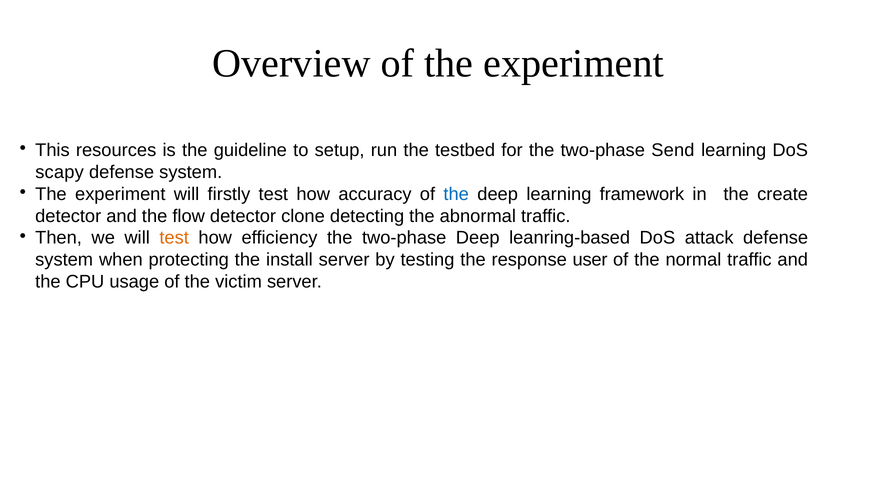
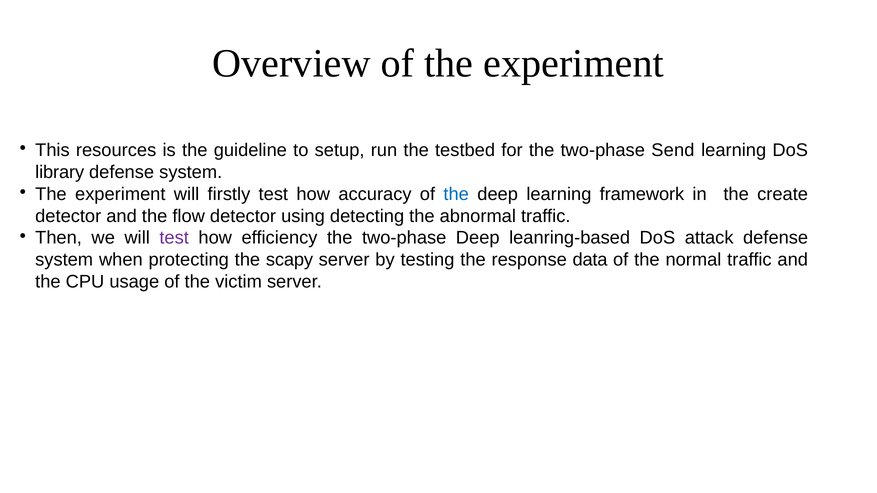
scapy: scapy -> library (60, 172)
clone: clone -> using (303, 216)
test colour: orange -> purple (174, 238)
install: install -> scapy (290, 260)
user: user -> data (590, 260)
